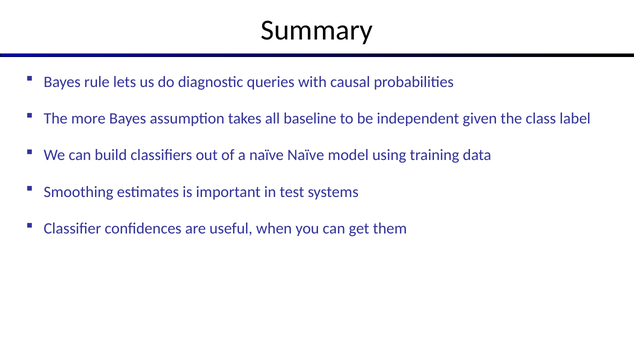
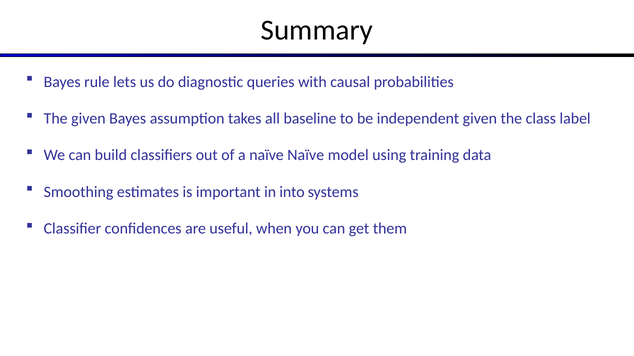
The more: more -> given (88, 119)
test: test -> into (292, 192)
